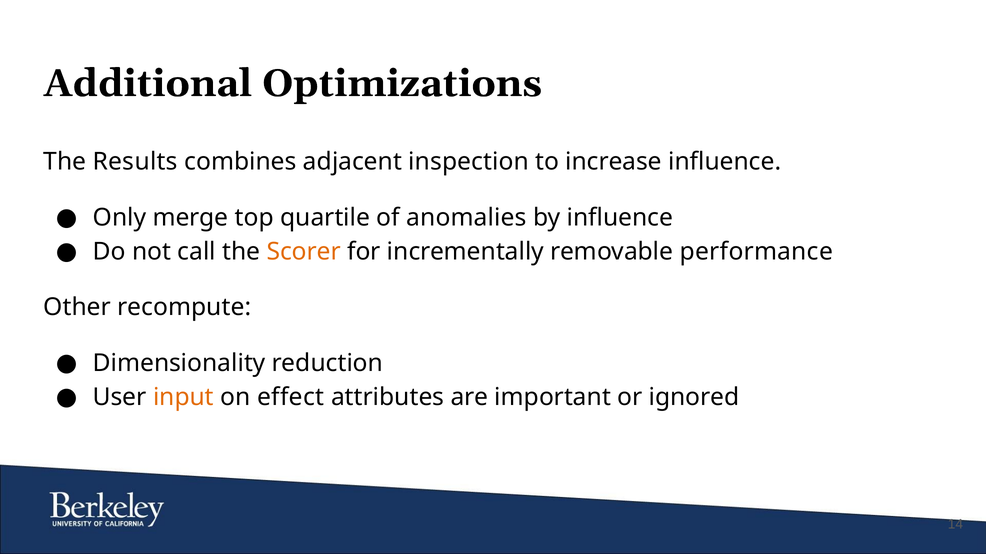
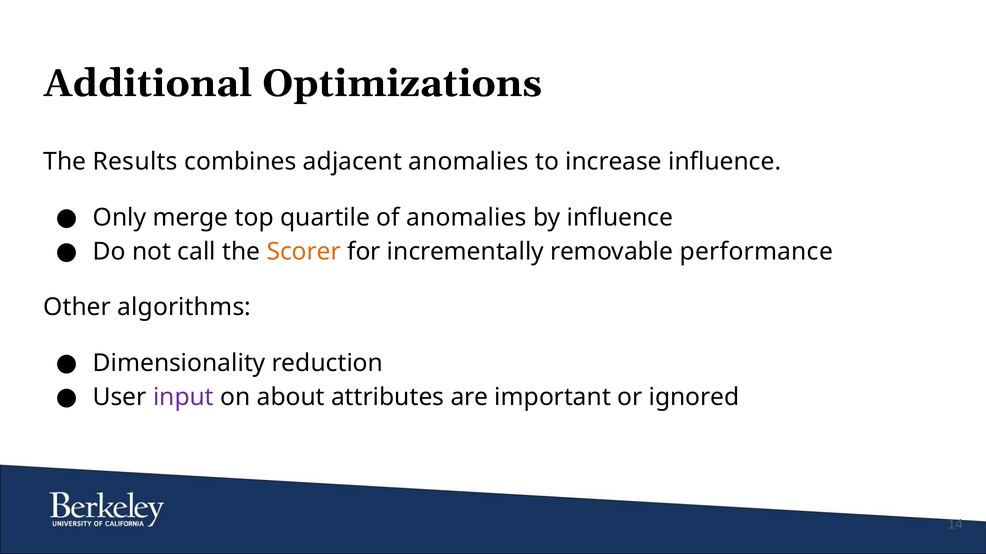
adjacent inspection: inspection -> anomalies (469, 162)
recompute: recompute -> algorithms (184, 308)
input colour: orange -> purple (183, 398)
effect: effect -> about (291, 398)
